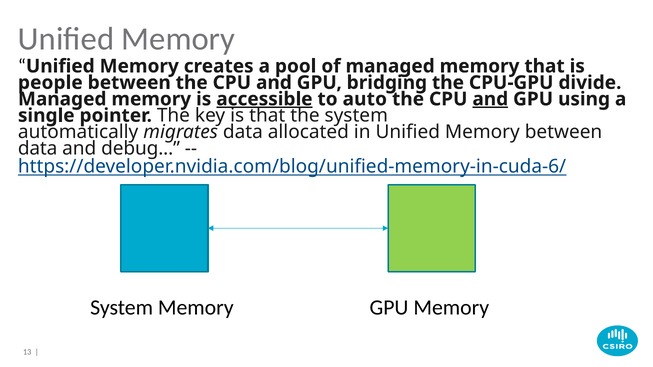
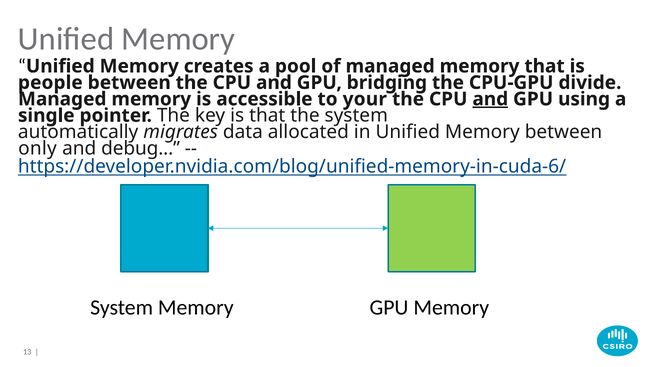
accessible underline: present -> none (264, 99)
auto: auto -> your (365, 99)
data: data -> only (37, 149)
